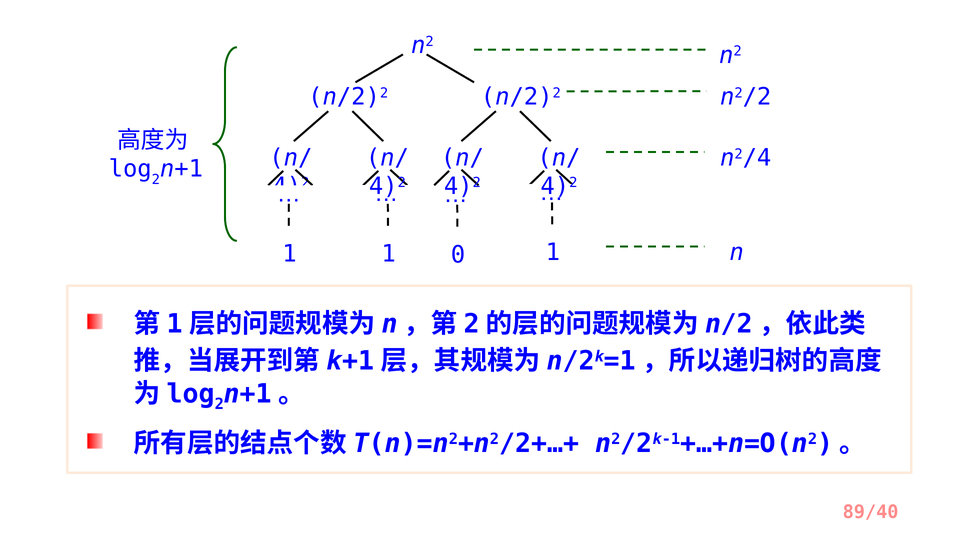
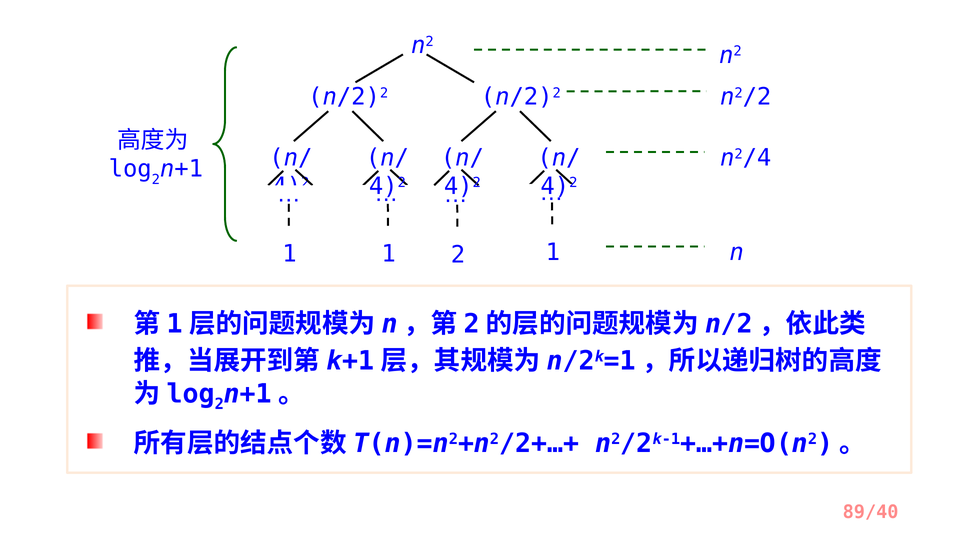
1 0: 0 -> 2 (458, 255)
